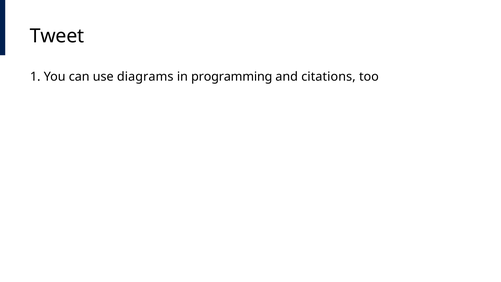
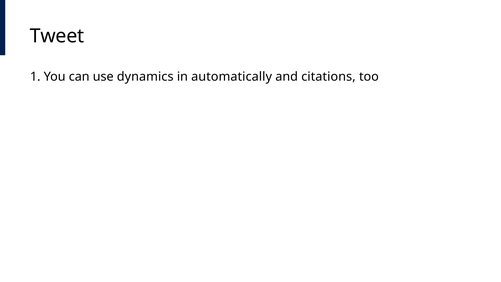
diagrams: diagrams -> dynamics (145, 77)
programming: programming -> automatically (232, 77)
